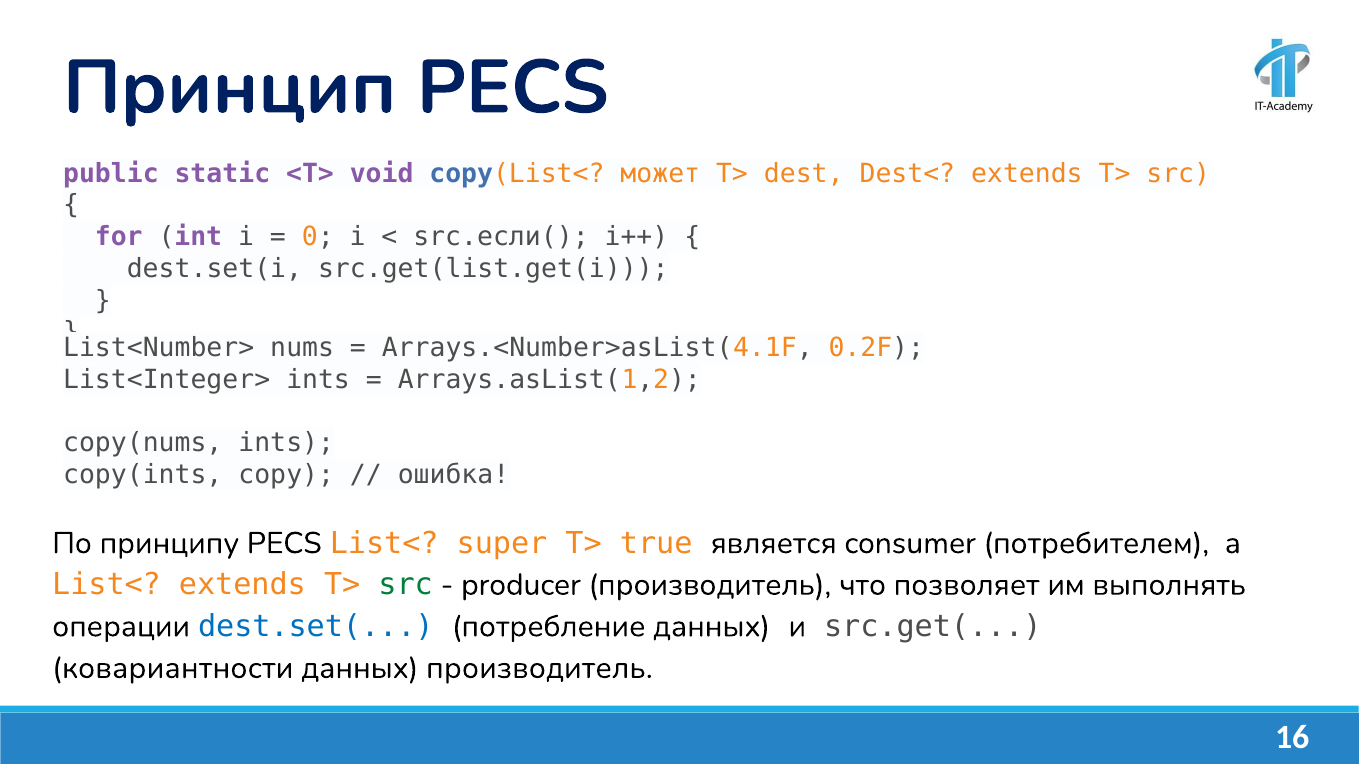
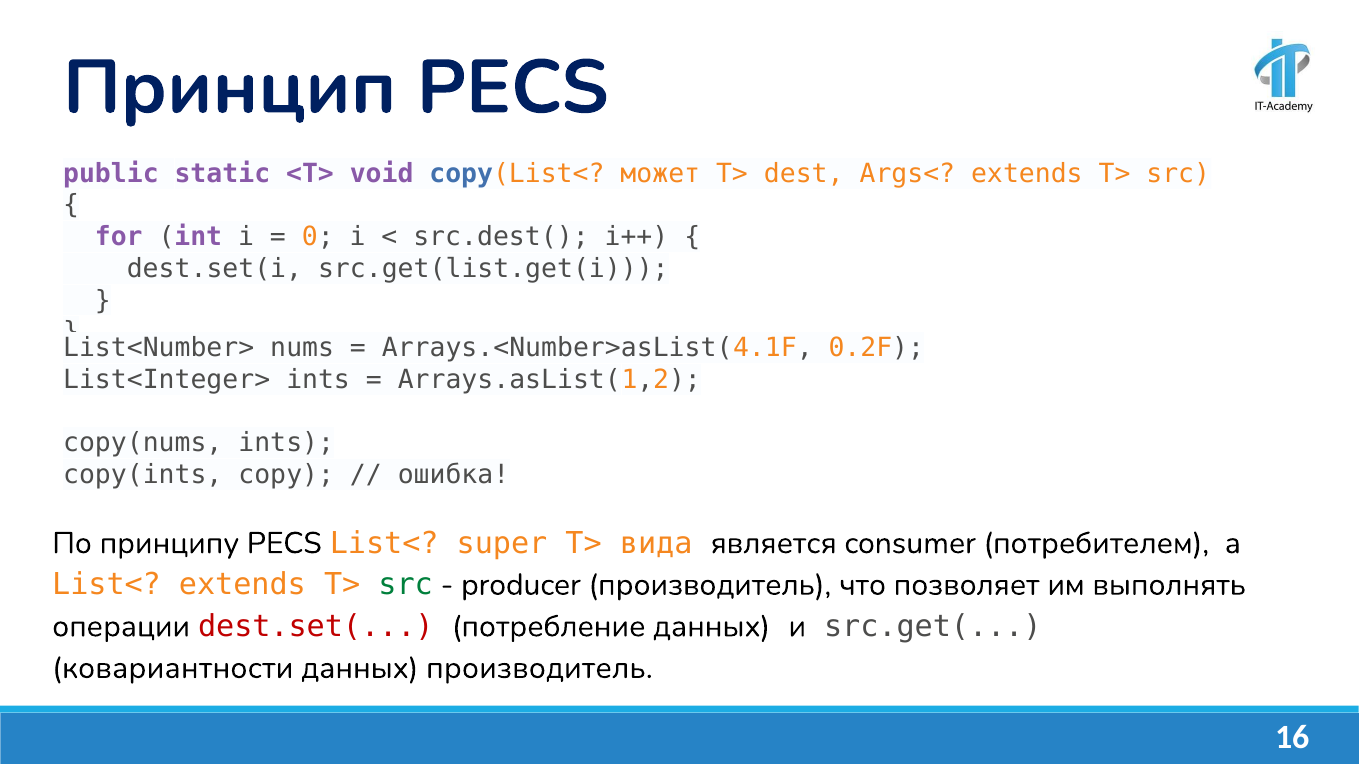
Dest<: Dest< -> Args< (907, 174)
src.если(: src.если( -> src.dest( (501, 237)
true: true -> вида (656, 543)
dest.set( colour: blue -> red (316, 627)
